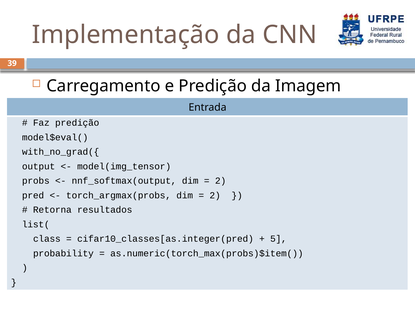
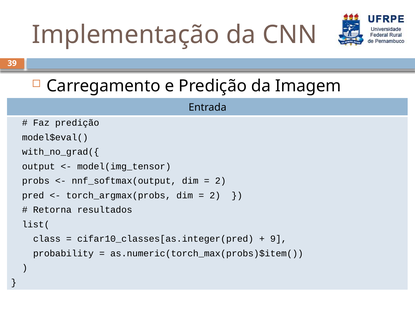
5: 5 -> 9 (278, 238)
